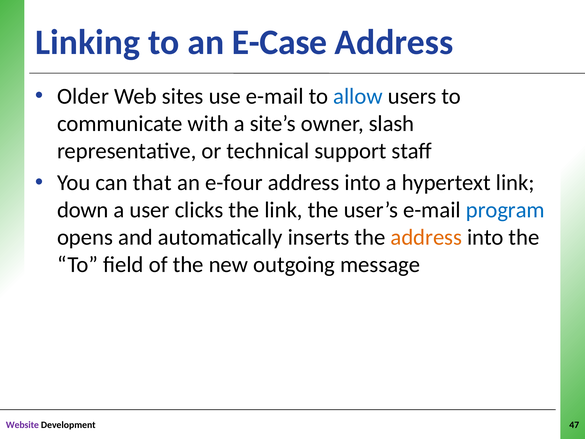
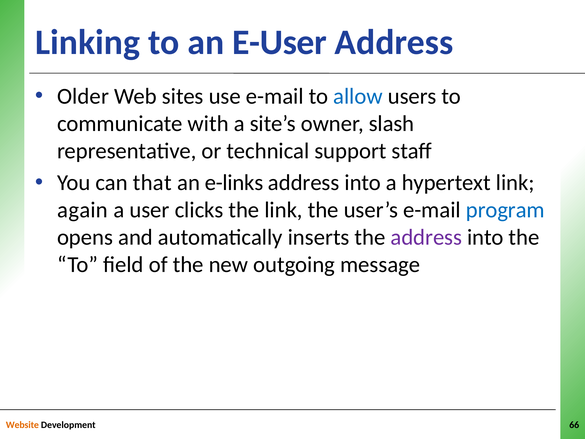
E-Case: E-Case -> E-User (280, 42)
e-four: e-four -> e-links (234, 183)
down: down -> again (83, 210)
address colour: orange -> purple (426, 237)
Website colour: purple -> orange (22, 425)
47: 47 -> 66 (574, 425)
